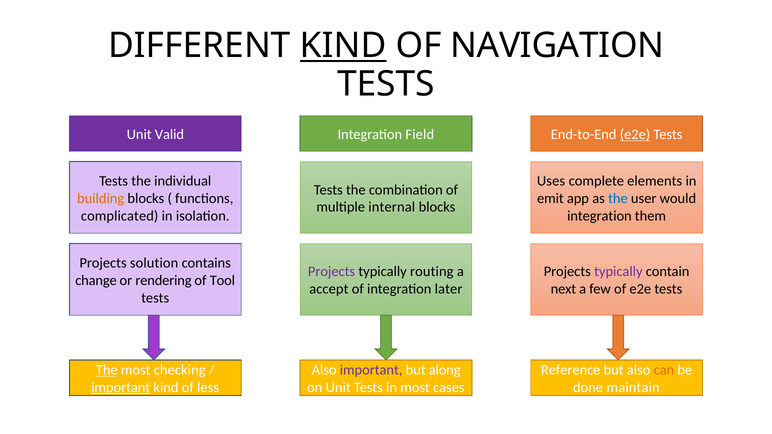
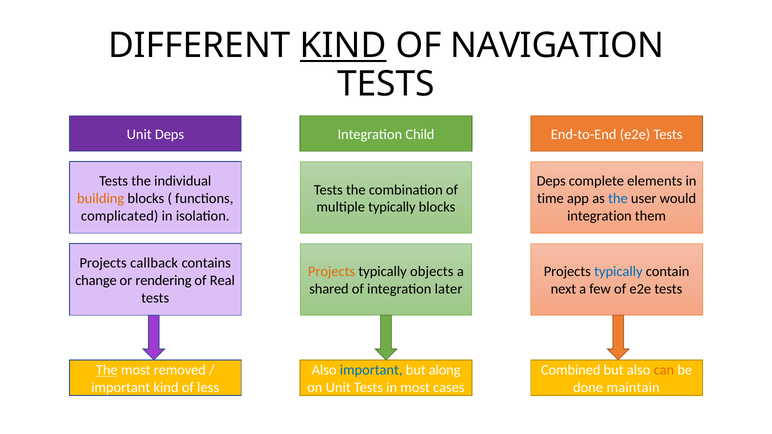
Unit Valid: Valid -> Deps (169, 135)
Field: Field -> Child (420, 135)
e2e underline: present -> none (635, 135)
Uses: Uses -> Deps (551, 181)
emit: emit -> time (550, 199)
multiple internal: internal -> typically (392, 207)
solution: solution -> callback (154, 263)
Projects colour: purple -> orange (332, 272)
routing: routing -> objects (432, 272)
typically colour: purple -> blue (618, 272)
Tool: Tool -> Real (222, 281)
accept: accept -> shared (329, 289)
checking: checking -> removed (180, 370)
important colour: purple -> blue (371, 370)
Reference: Reference -> Combined (571, 370)
important underline: present -> none (121, 388)
